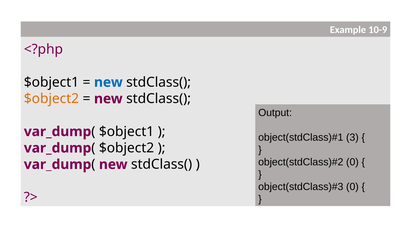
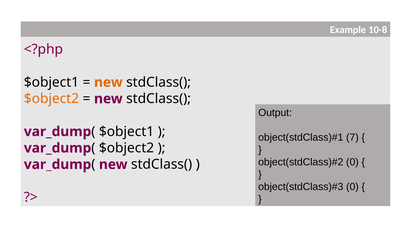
10-9: 10-9 -> 10-8 (378, 30)
new colour: blue -> orange (108, 82)
3: 3 -> 7 (352, 138)
